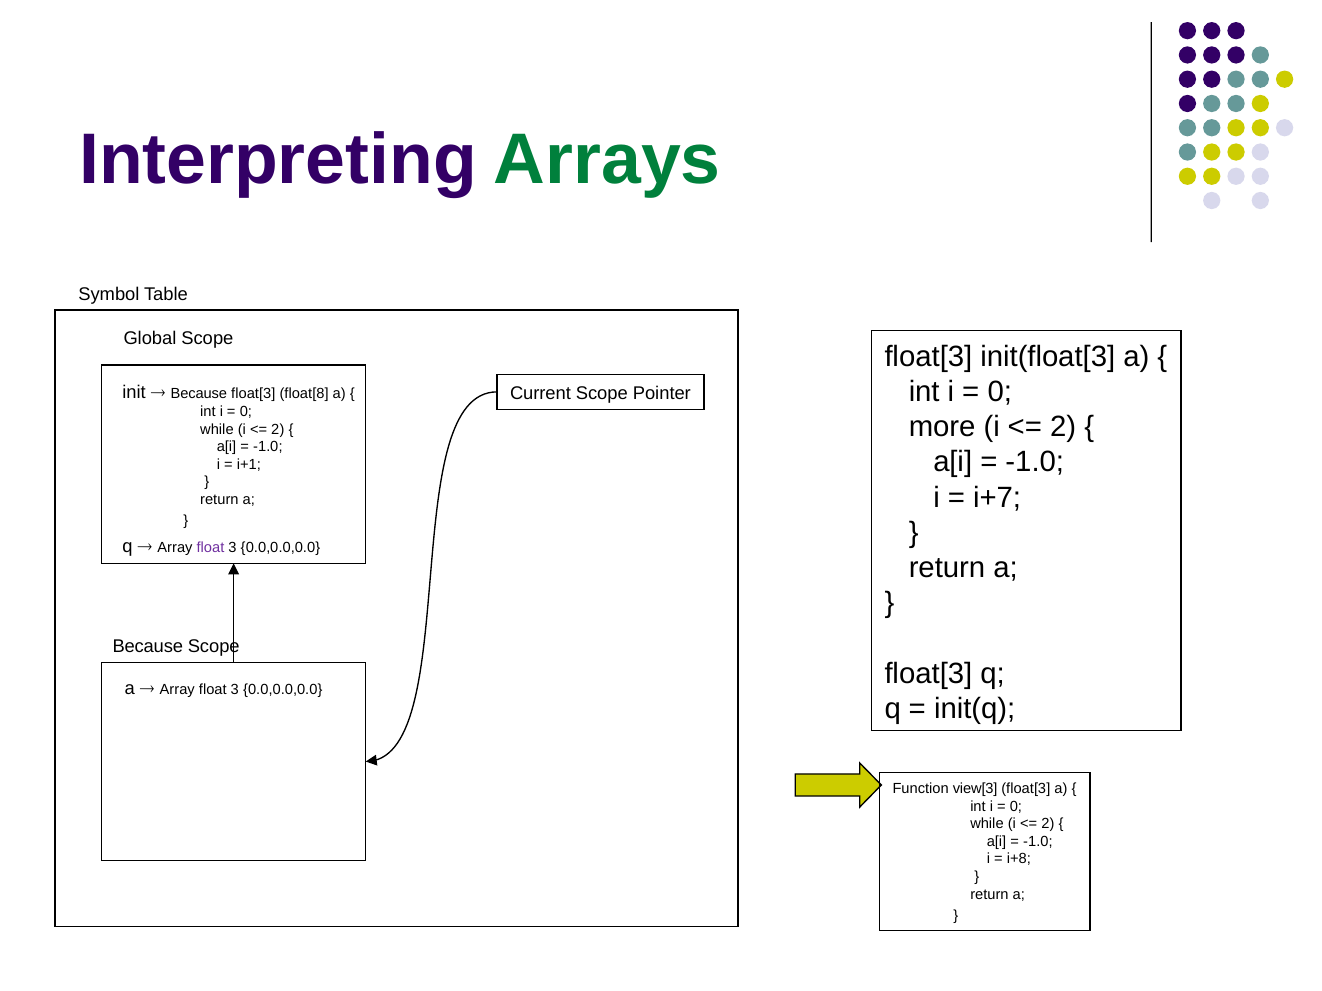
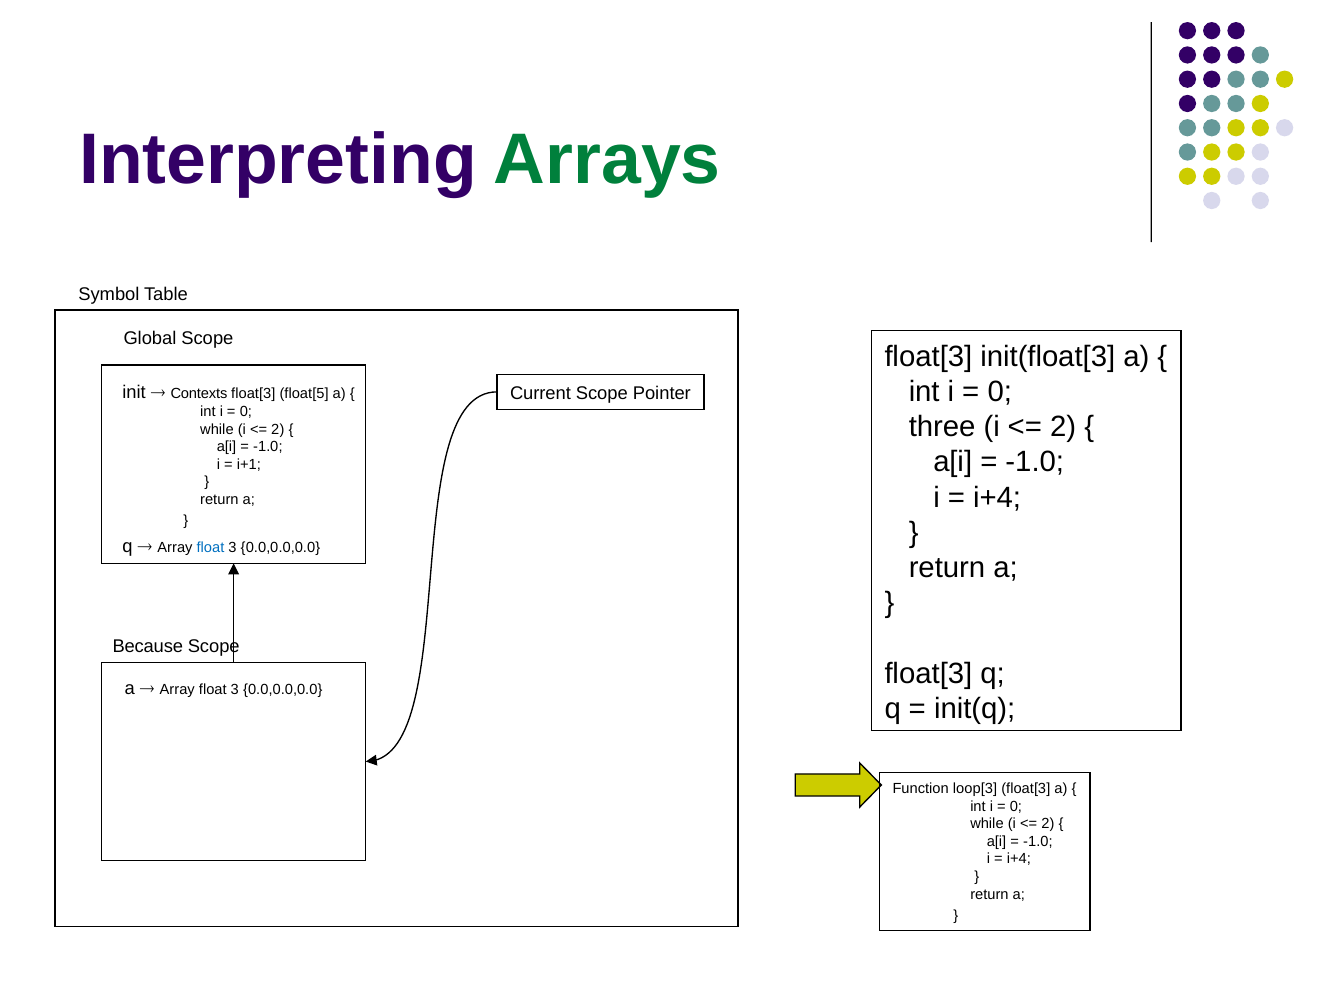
Because: Because -> Contexts (199, 393)
float[8: float[8 -> float[5 (304, 393)
more: more -> three (942, 427)
i+7: i+7 -> i+4 (997, 498)
float colour: purple -> blue (211, 548)
view[3: view[3 -> loop[3 (975, 789)
i+8: i+8 -> i+4 (1019, 859)
